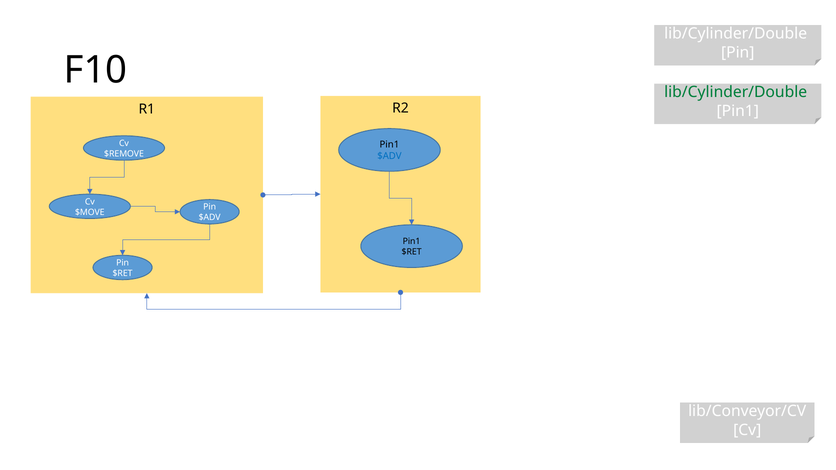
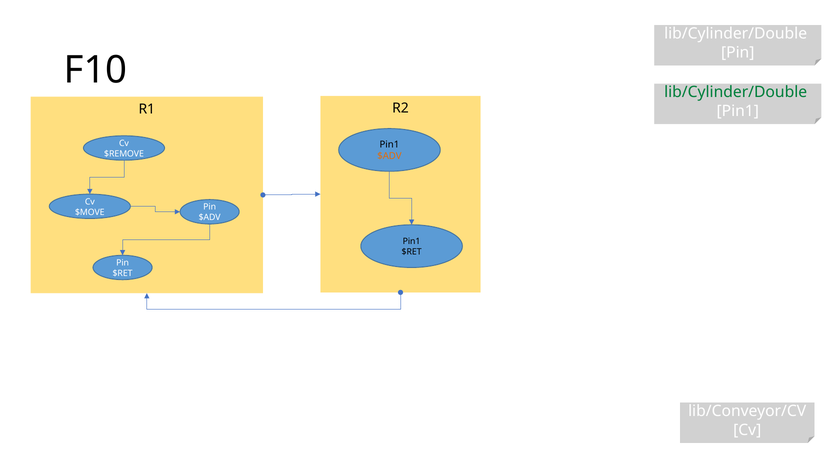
$ADV colour: blue -> orange (389, 156)
